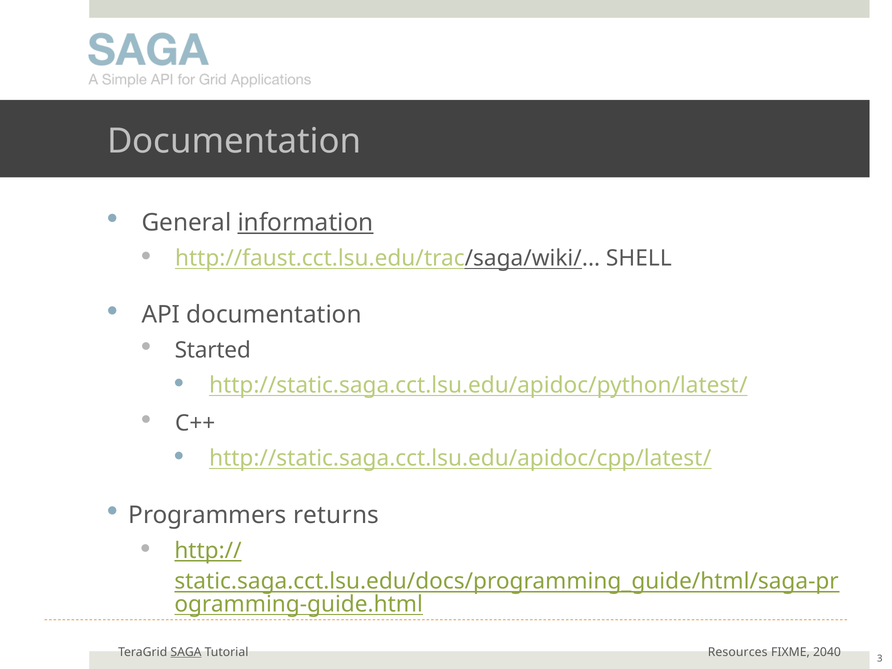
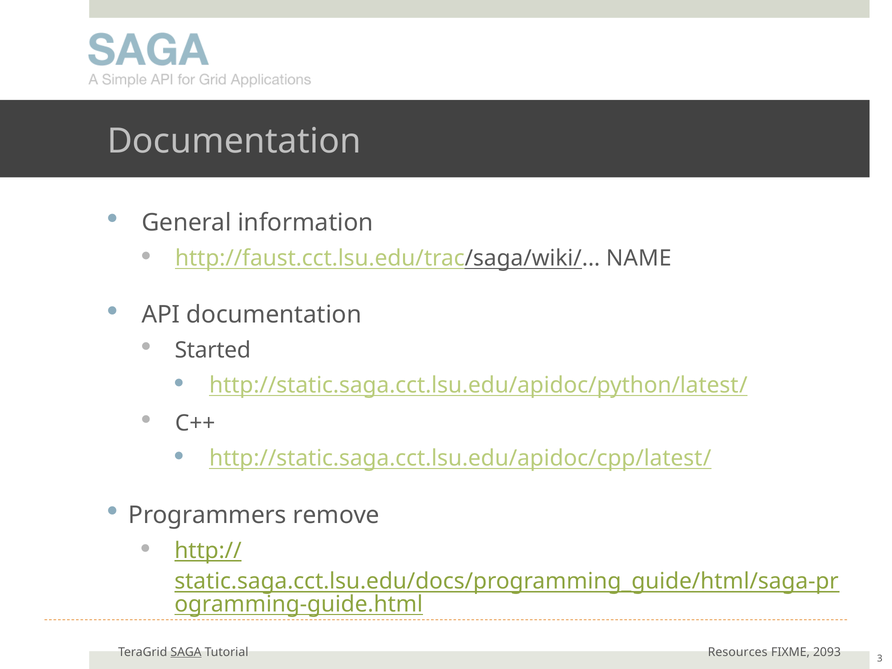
information underline: present -> none (306, 223)
SHELL: SHELL -> NAME (639, 258)
returns: returns -> remove (336, 515)
2040: 2040 -> 2093 (827, 652)
